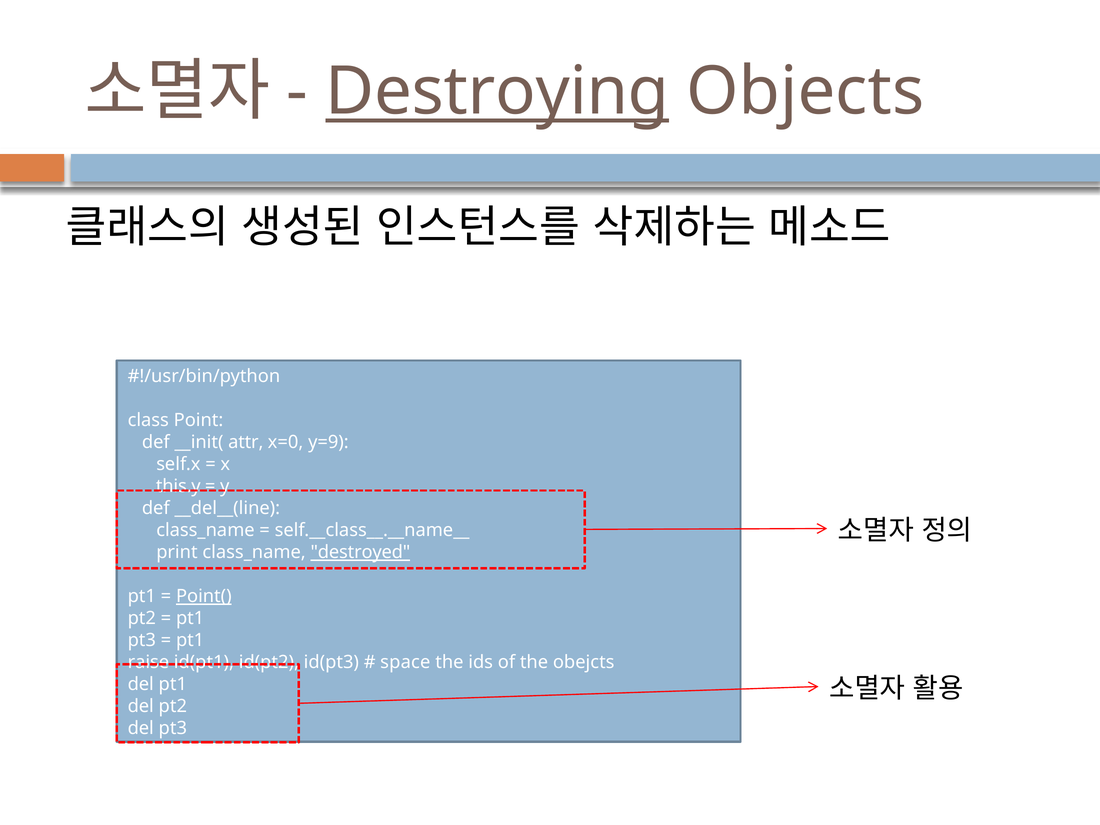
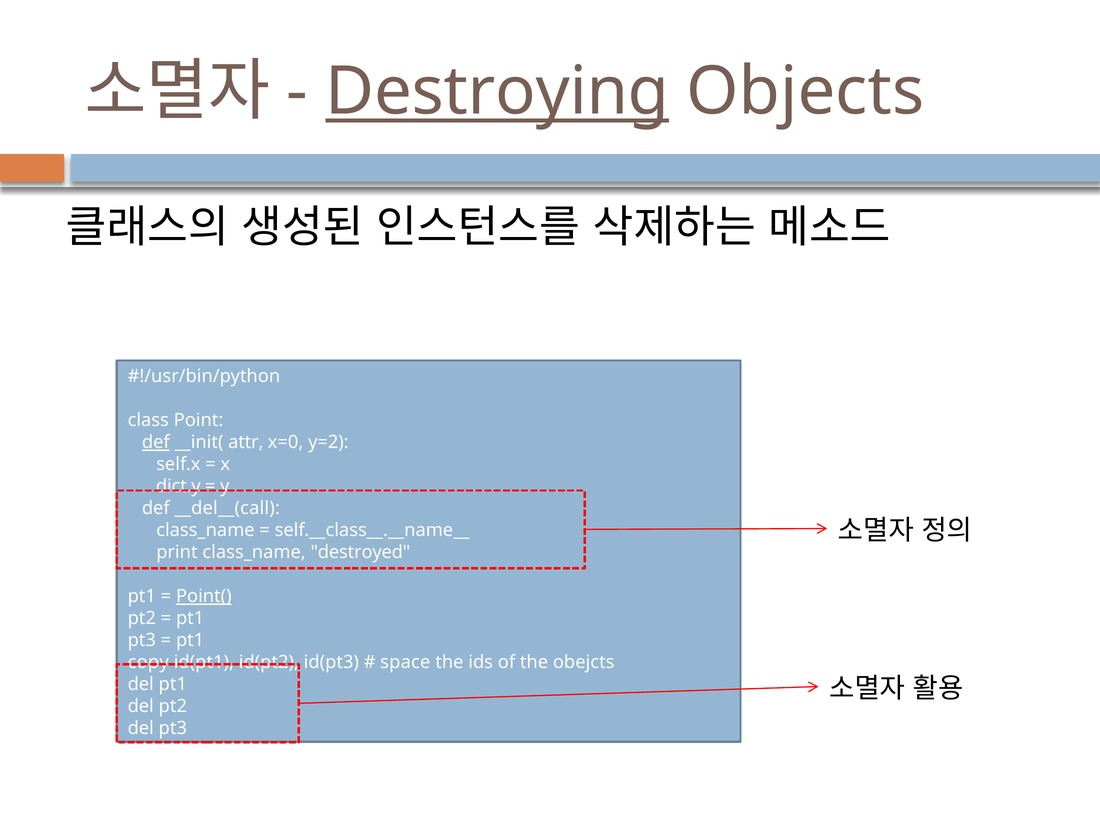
def underline: none -> present (156, 442)
y=9: y=9 -> y=2 (328, 442)
this.y: this.y -> dict.y (178, 486)
__del__(line: __del__(line -> __del__(call (227, 508)
destroyed underline: present -> none (360, 552)
raise: raise -> copy (148, 662)
